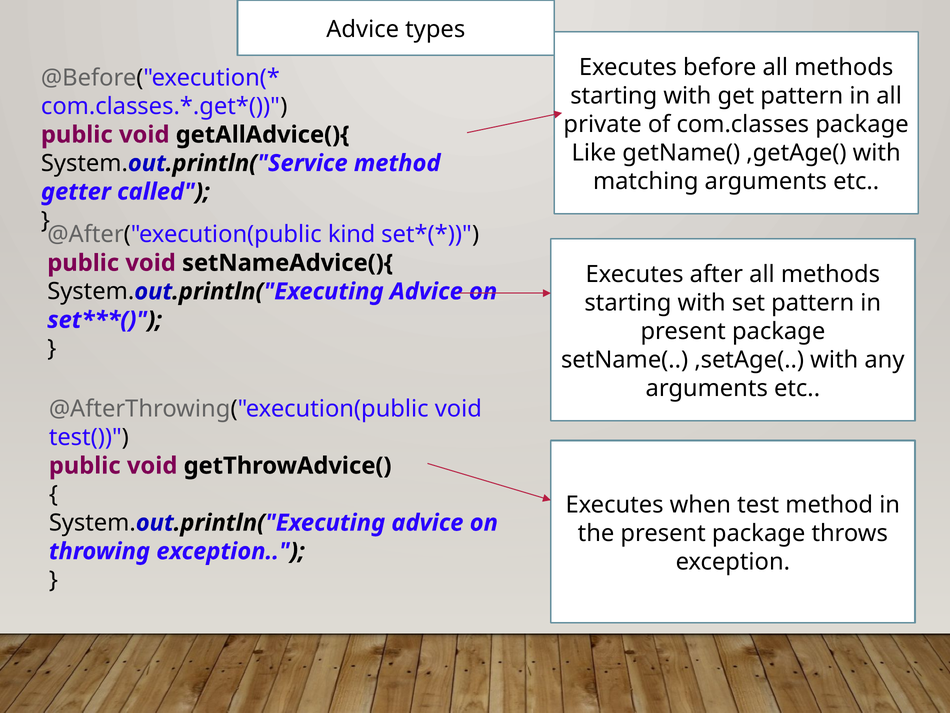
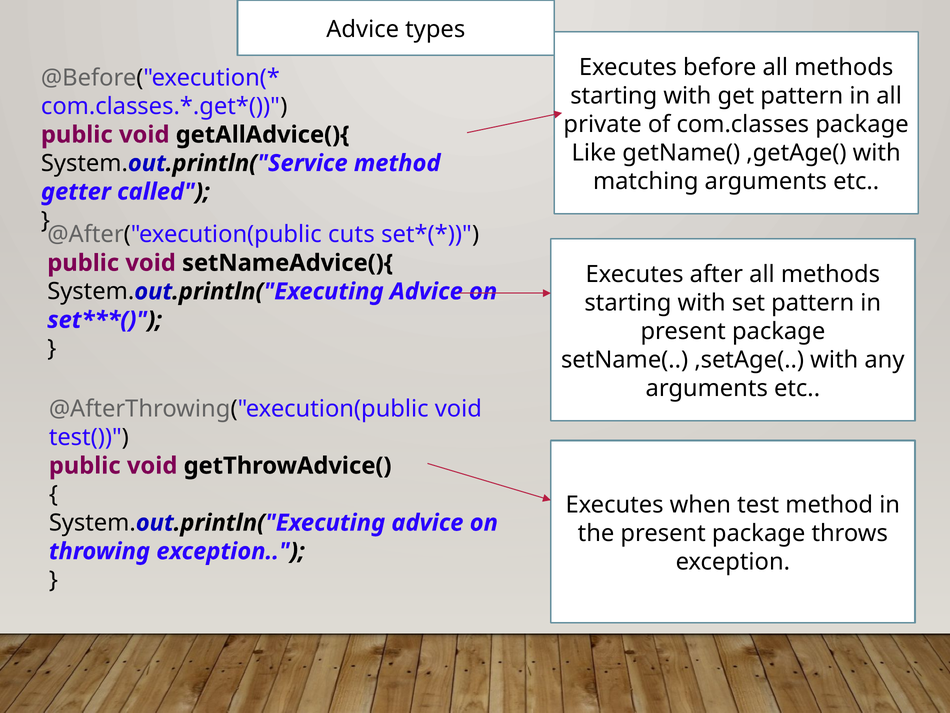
kind: kind -> cuts (351, 234)
